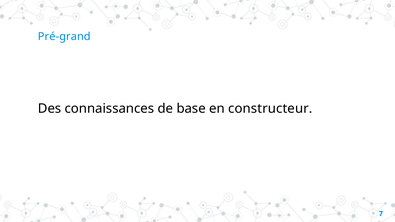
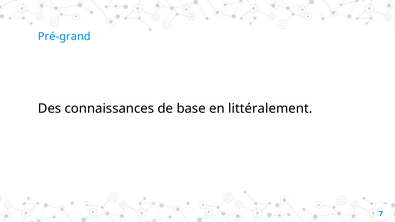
constructeur: constructeur -> littéralement (270, 109)
